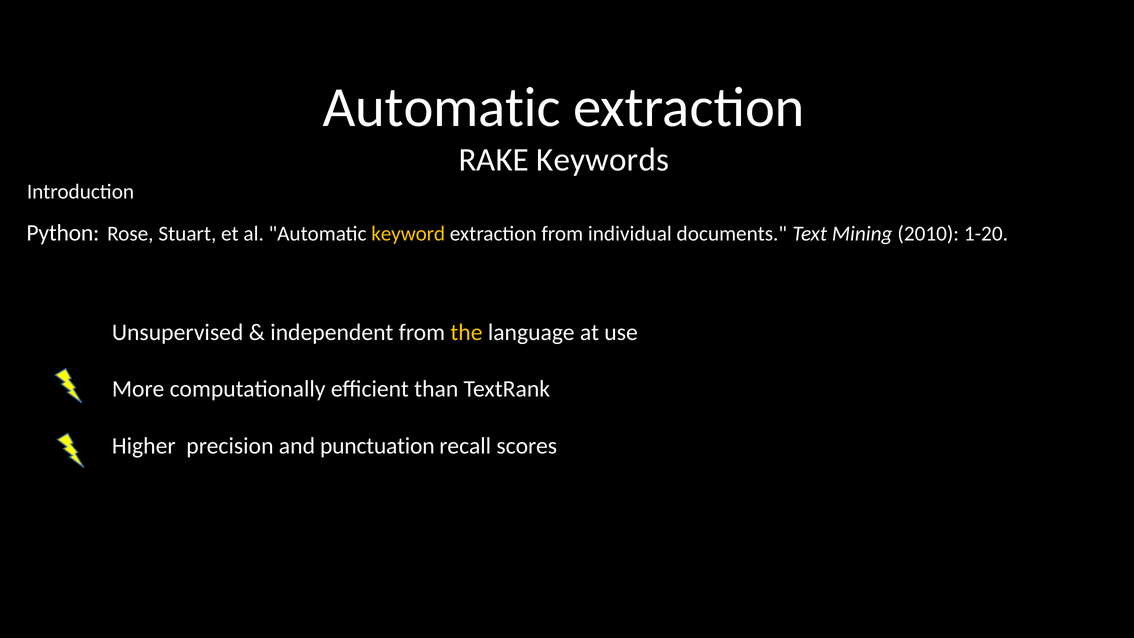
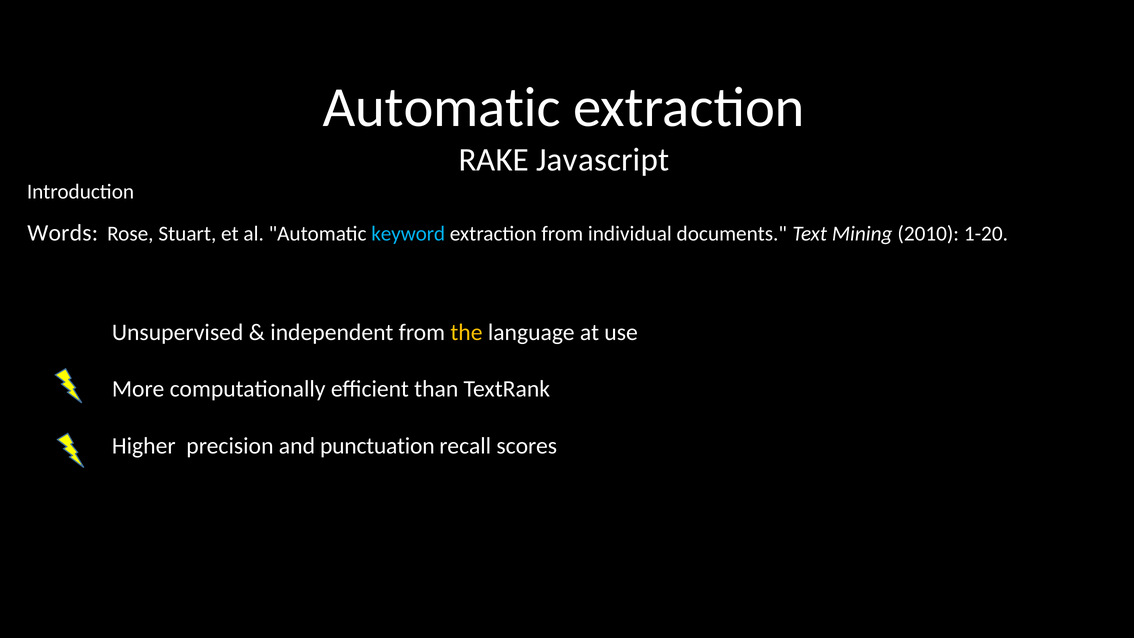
Keywords: Keywords -> Javascript (603, 160)
Python: Python -> Words (63, 233)
keyword colour: yellow -> light blue (408, 234)
